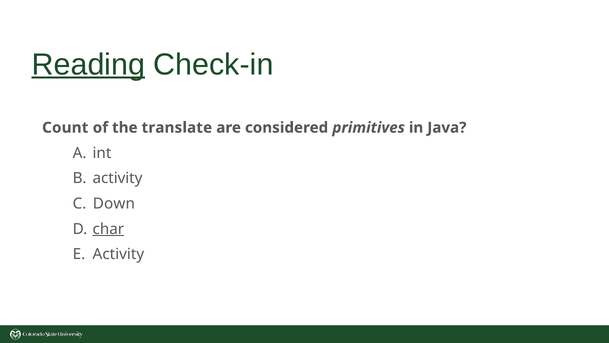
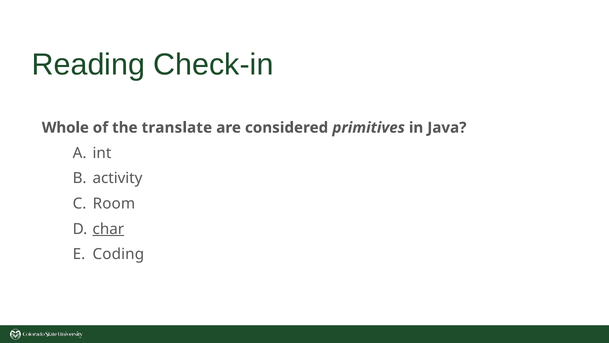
Reading underline: present -> none (88, 64)
Count: Count -> Whole (65, 128)
Down: Down -> Room (114, 203)
Activity: Activity -> Coding (118, 254)
